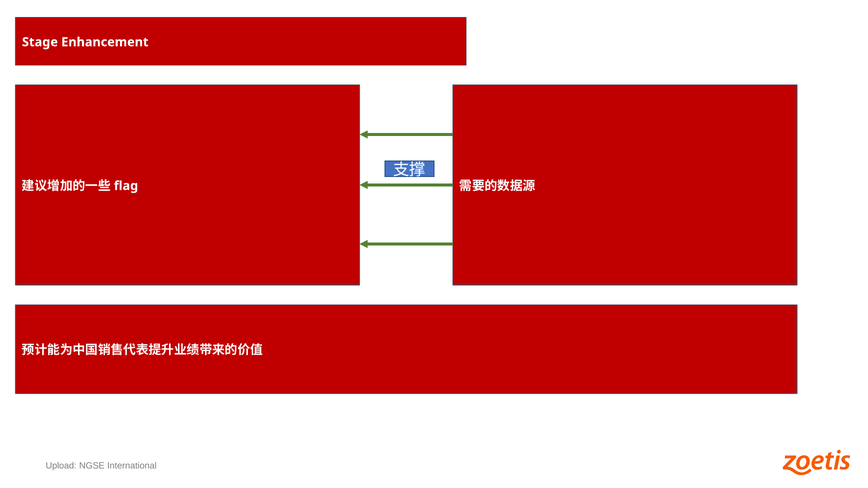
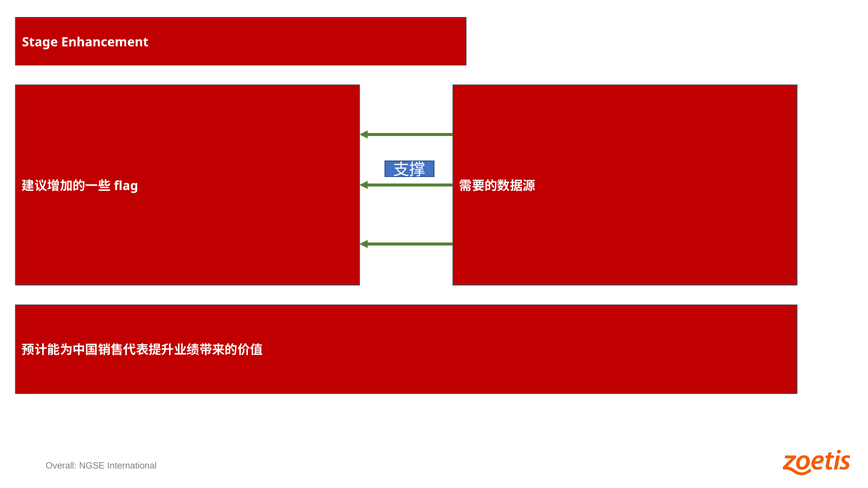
Upload: Upload -> Overall (61, 466)
